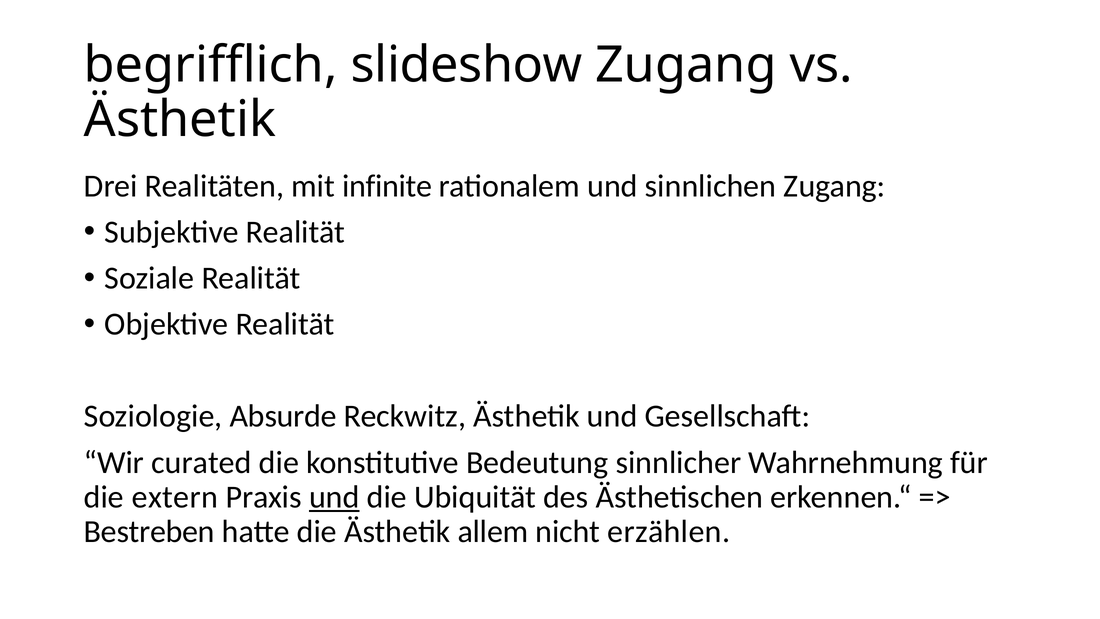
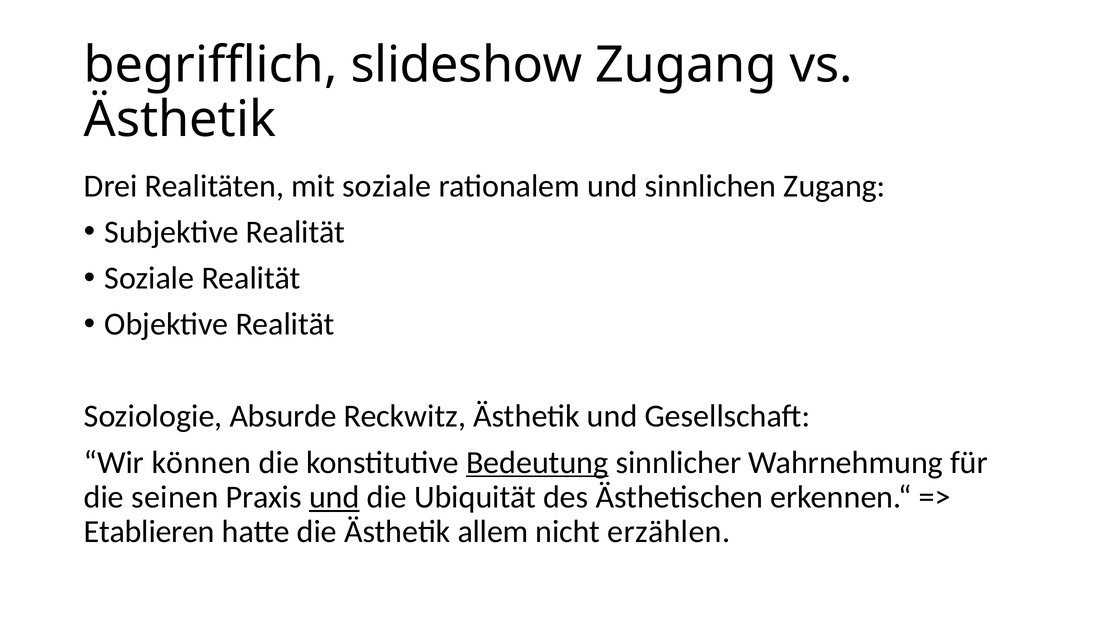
mit infinite: infinite -> soziale (387, 186)
curated: curated -> können (201, 462)
Bedeutung underline: none -> present (537, 462)
extern: extern -> seinen (175, 497)
Bestreben: Bestreben -> Etablieren (149, 531)
